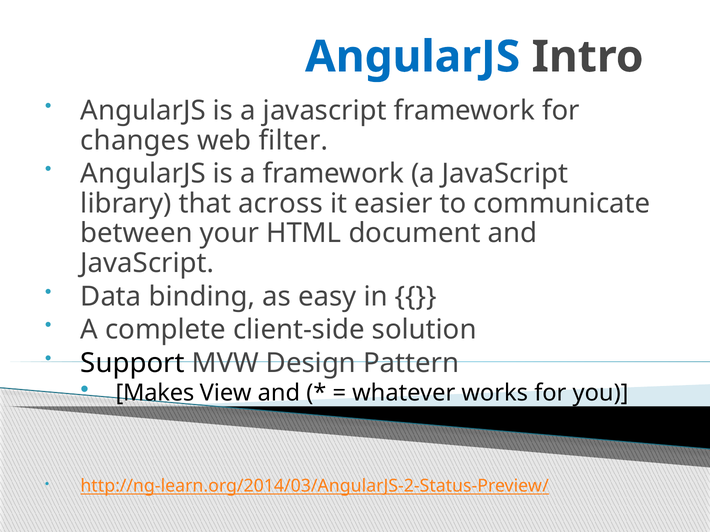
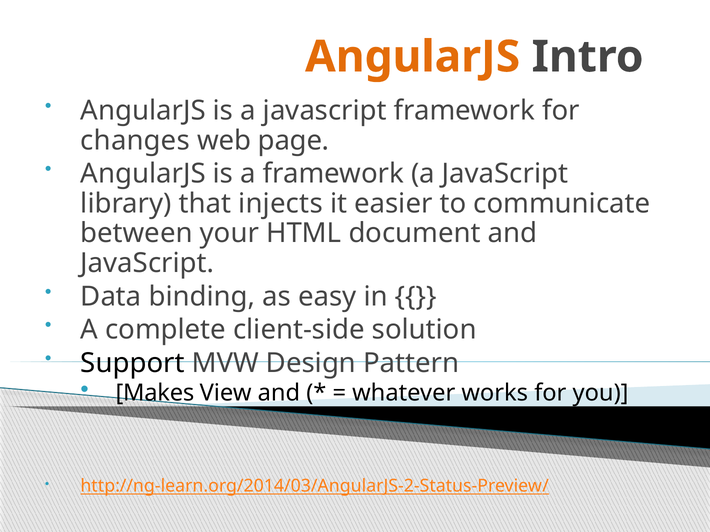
AngularJS colour: blue -> orange (413, 57)
filter: filter -> page (294, 141)
across: across -> injects (281, 204)
